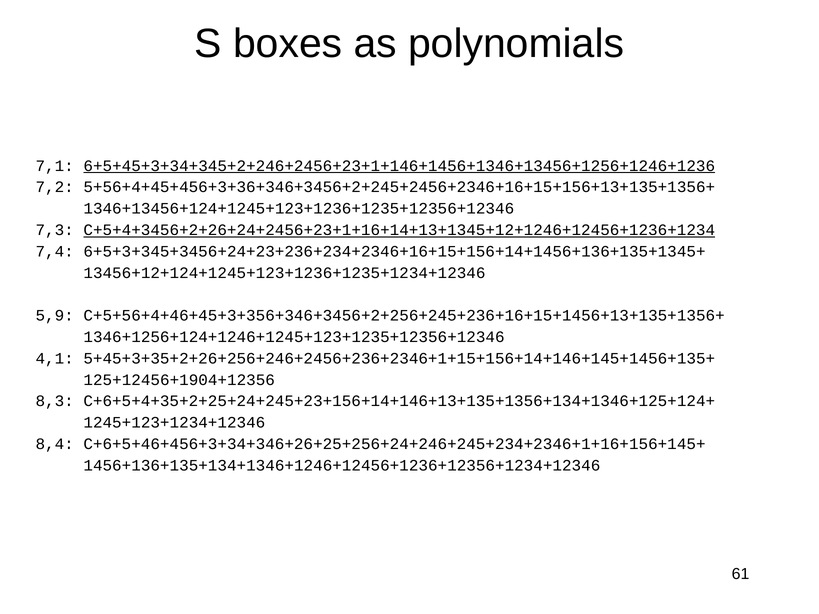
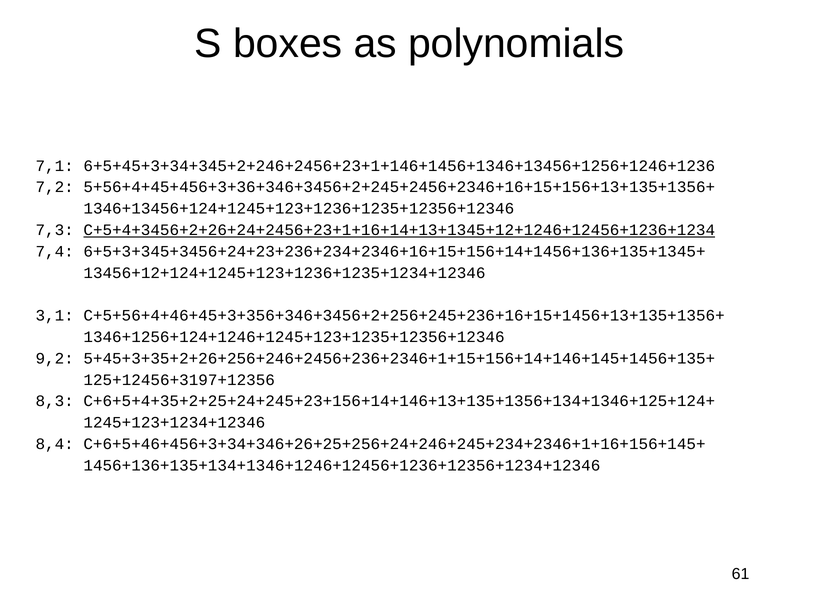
6+5+45+3+34+345+2+246+2456+23+1+146+1456+1346+13456+1256+1246+1236 underline: present -> none (399, 166)
5,9: 5,9 -> 3,1 (55, 316)
4,1: 4,1 -> 9,2 (55, 359)
125+12456+1904+12356: 125+12456+1904+12356 -> 125+12456+3197+12356 (179, 380)
